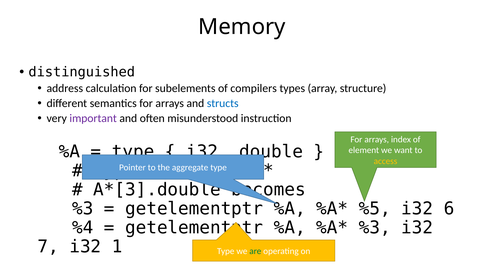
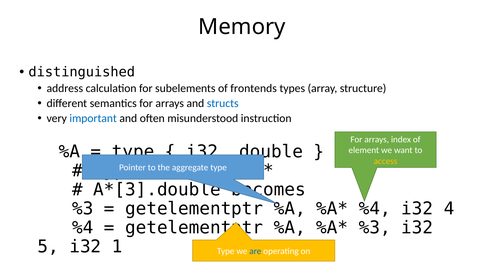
compilers: compilers -> frontends (254, 88)
important colour: purple -> blue (93, 118)
%5: %5 -> %4 (375, 209)
6: 6 -> 4 (449, 209)
7: 7 -> 5 (48, 247)
are colour: green -> blue (255, 251)
